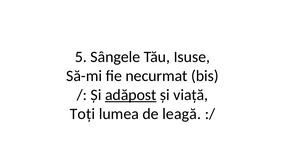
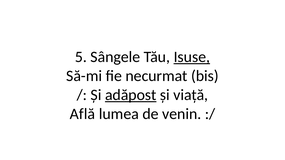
Isuse underline: none -> present (192, 57)
Toți: Toți -> Află (82, 114)
leagă: leagă -> venin (182, 114)
